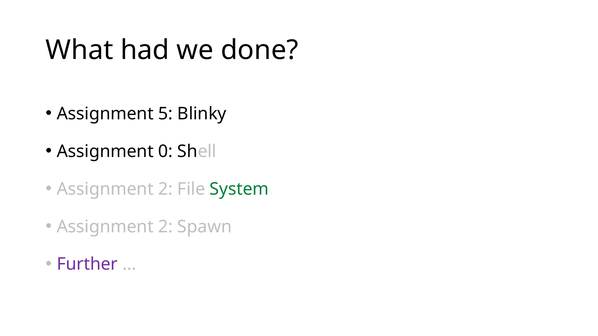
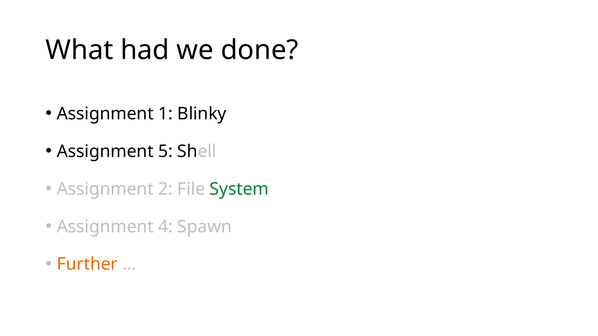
5: 5 -> 1 (166, 114)
0: 0 -> 5 (166, 152)
2: 2 -> 4 (166, 227)
Further colour: purple -> orange (87, 265)
